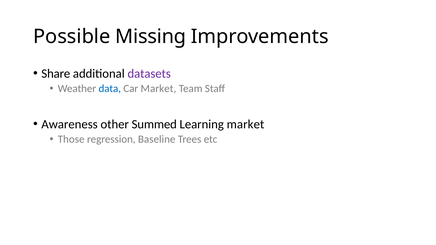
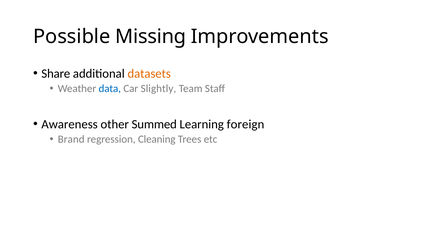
datasets colour: purple -> orange (149, 74)
Car Market: Market -> Slightly (158, 89)
Learning market: market -> foreign (246, 124)
Those: Those -> Brand (71, 139)
Baseline: Baseline -> Cleaning (157, 139)
